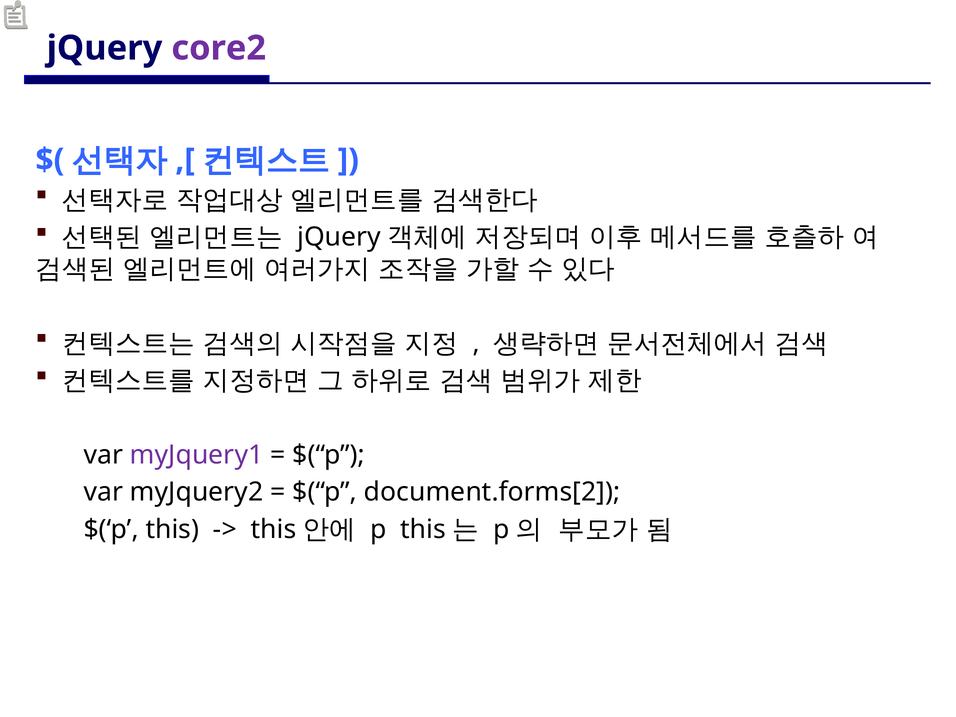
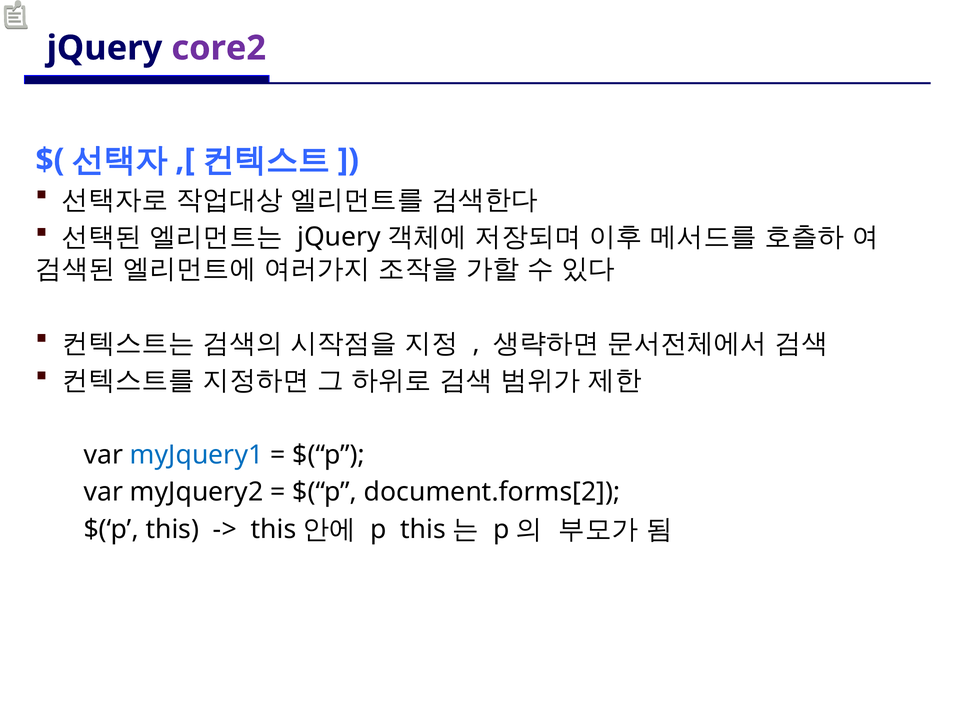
myJquery1 colour: purple -> blue (197, 455)
